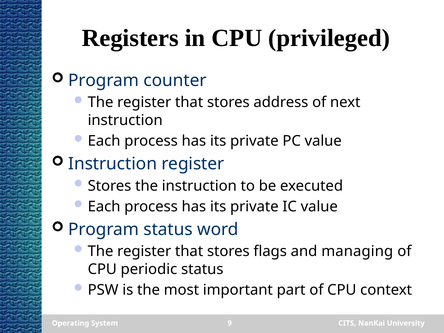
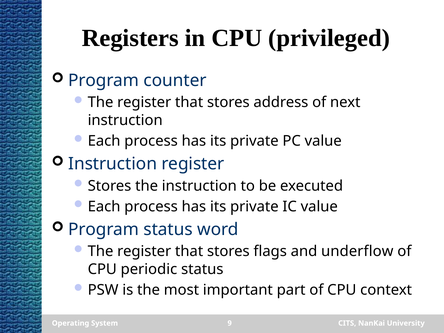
managing: managing -> underflow (357, 251)
